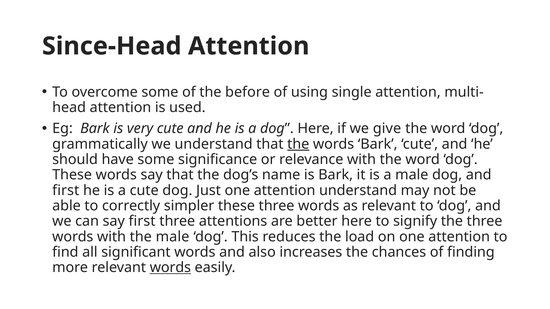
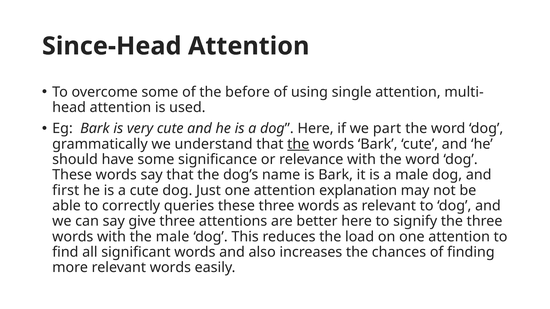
give: give -> part (387, 129)
attention understand: understand -> explanation (358, 191)
simpler: simpler -> queries (189, 206)
say first: first -> give (142, 221)
words underline: present -> none (170, 268)
